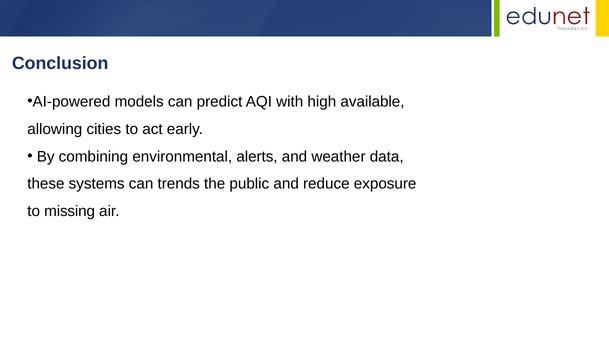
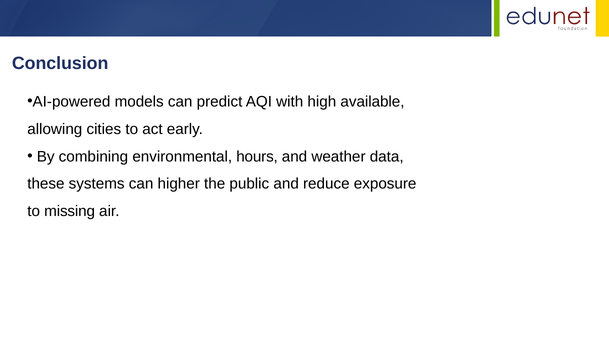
alerts: alerts -> hours (257, 156)
trends: trends -> higher (179, 184)
